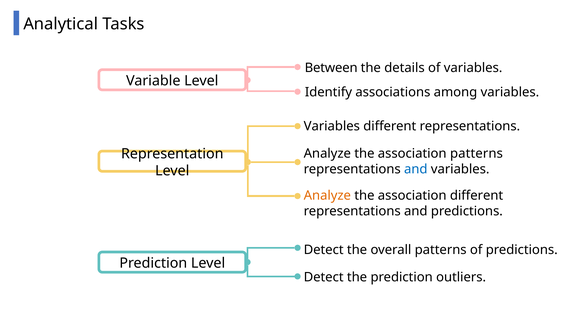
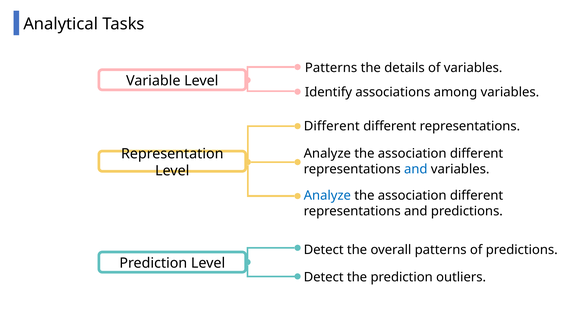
Between: Between -> Patterns (331, 68)
Variables: Variables -> Different (332, 126)
patterns: patterns -> different (477, 154)
Analyze colour: orange -> blue (327, 196)
